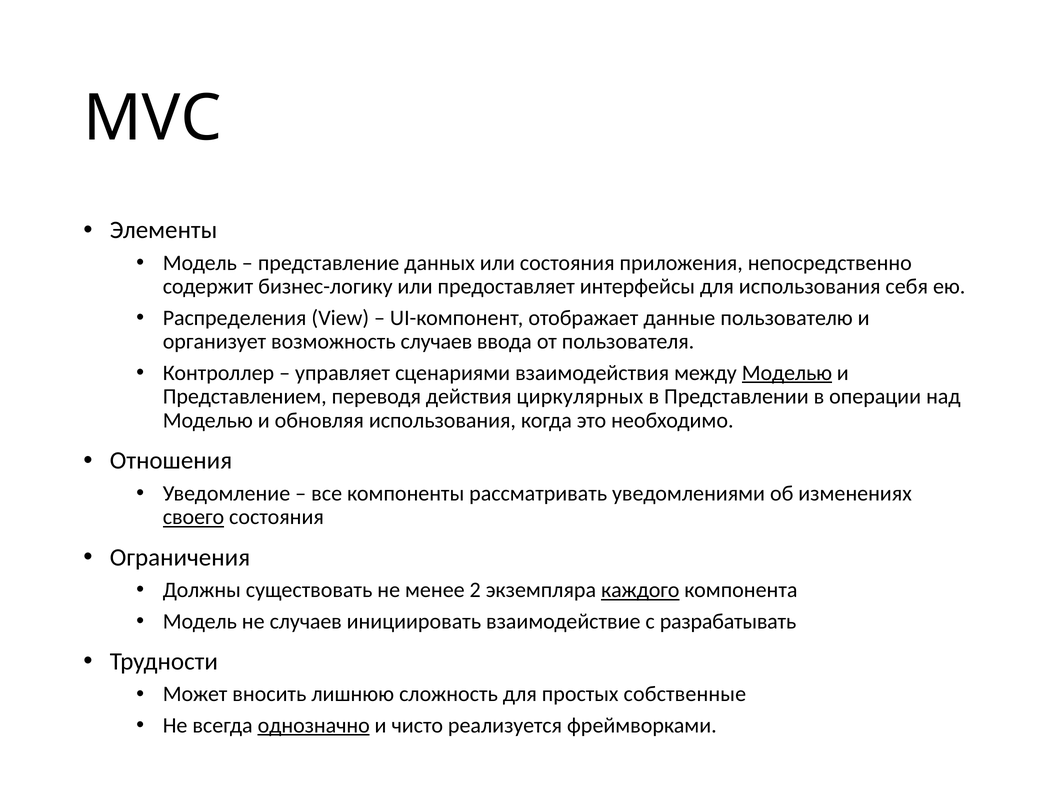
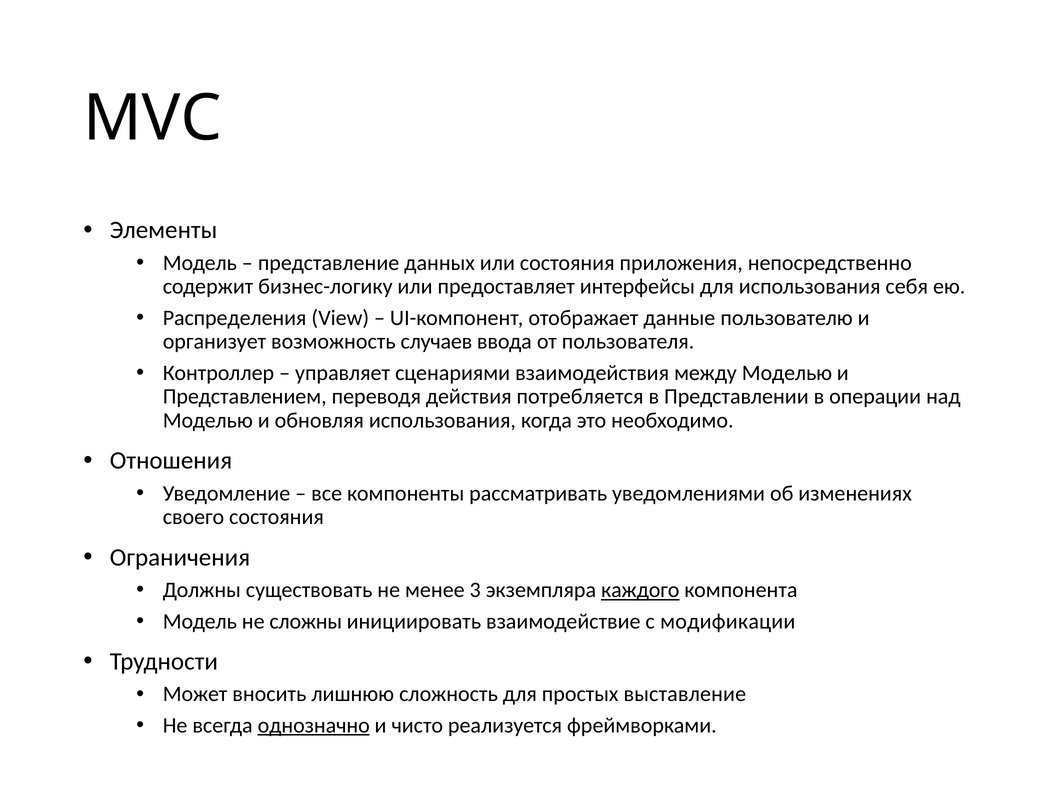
Моделью underline: present -> none (787, 373)
циркулярных: циркулярных -> потребляется (580, 397)
своего underline: present -> none (194, 517)
2: 2 -> 3 (475, 590)
не случаев: случаев -> сложны (306, 621)
разрабатывать: разрабатывать -> модификации (728, 621)
собственные: собственные -> выставление (685, 694)
